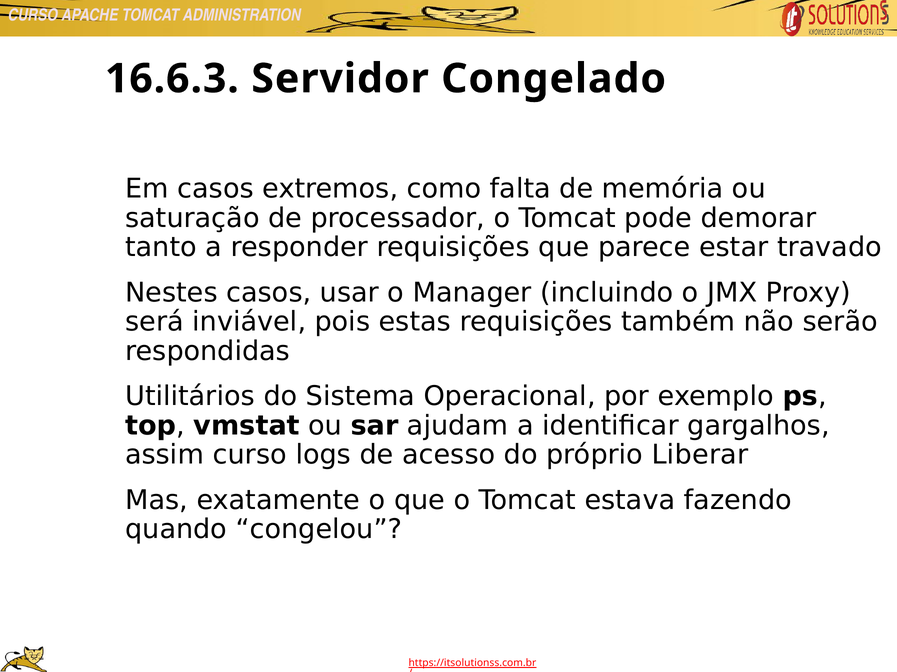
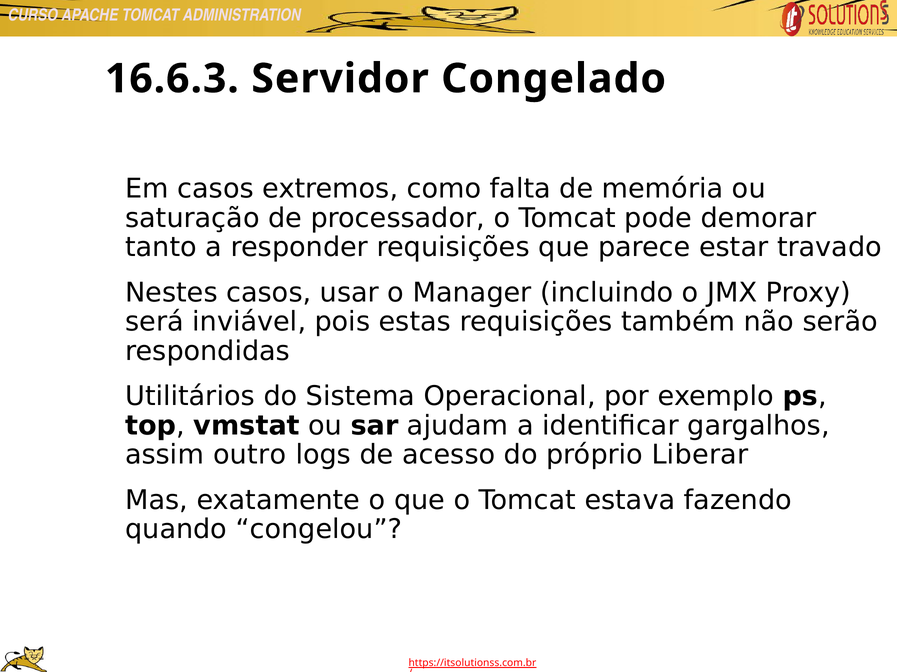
assim curso: curso -> outro (250, 455)
